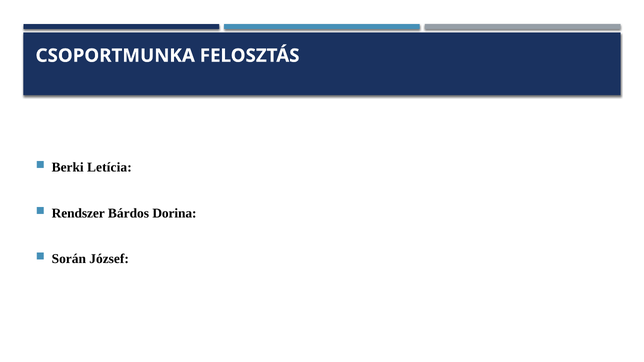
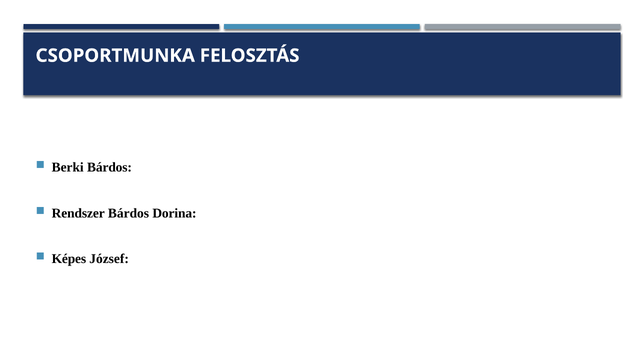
Berki Letícia: Letícia -> Bárdos (110, 168)
Során: Során -> Képes (69, 259)
